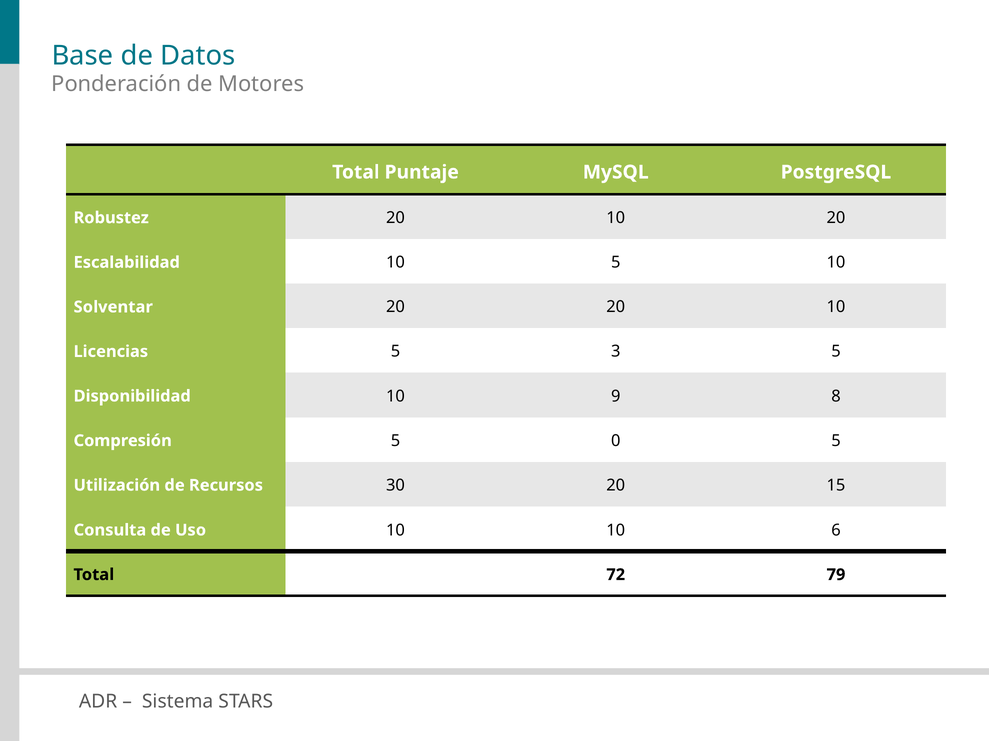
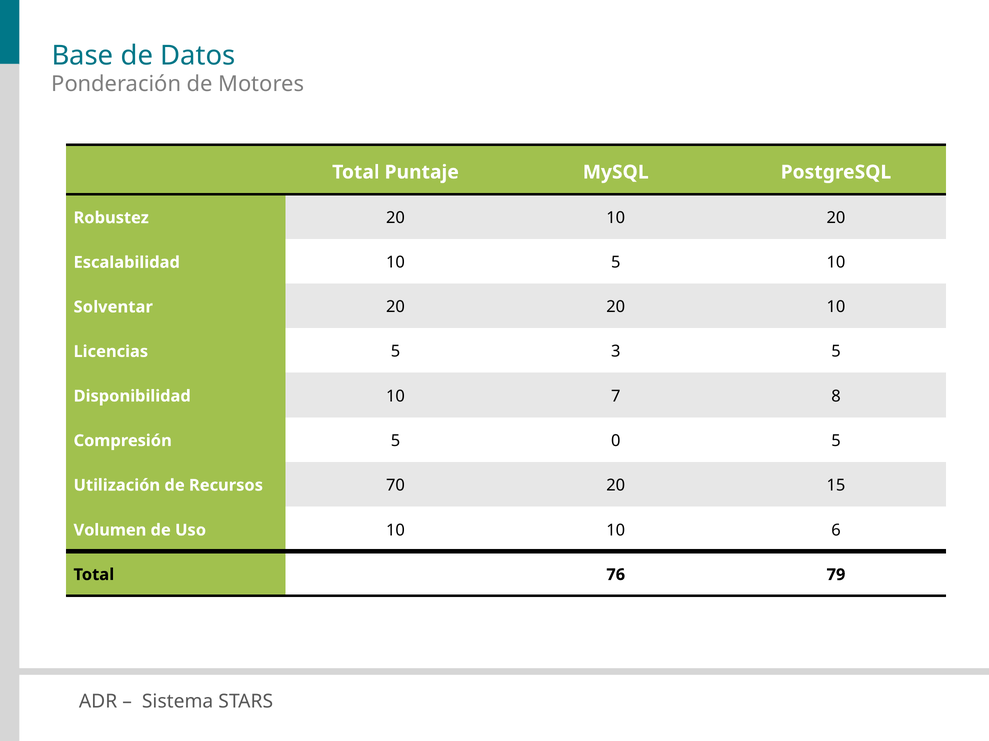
9: 9 -> 7 (616, 397)
30: 30 -> 70 (396, 486)
Consulta: Consulta -> Volumen (110, 531)
72: 72 -> 76 (616, 575)
